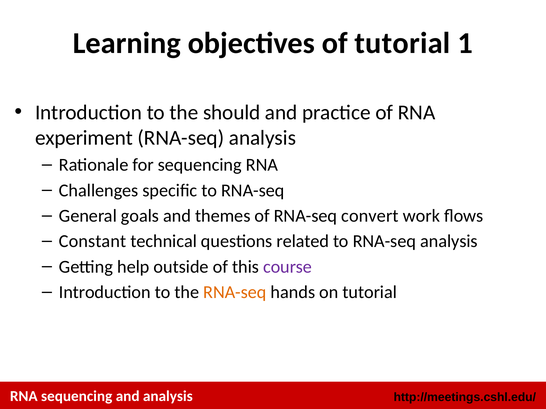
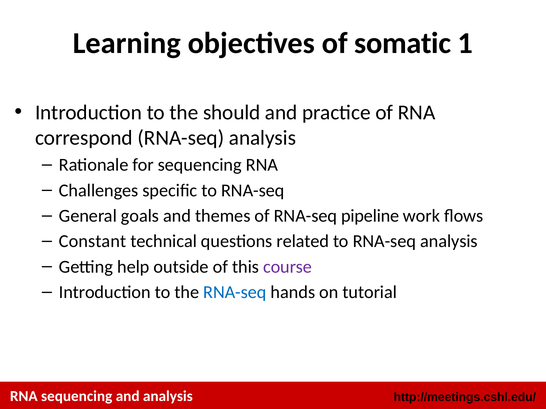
of tutorial: tutorial -> somatic (403, 43)
experiment: experiment -> correspond (84, 138)
convert: convert -> pipeline (370, 216)
RNA-seq colour: orange -> blue (235, 292)
